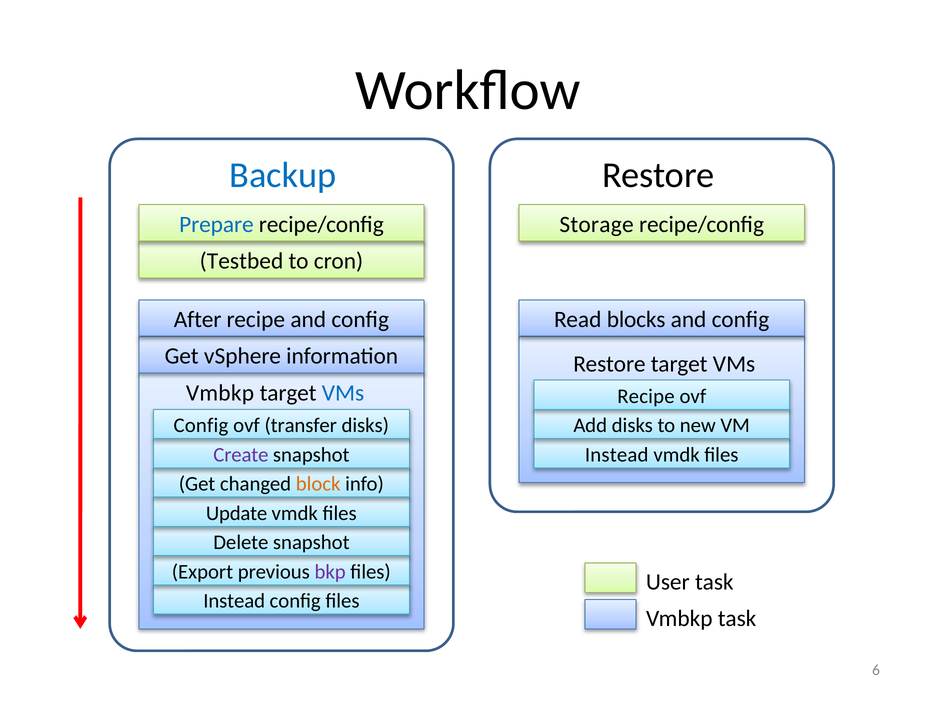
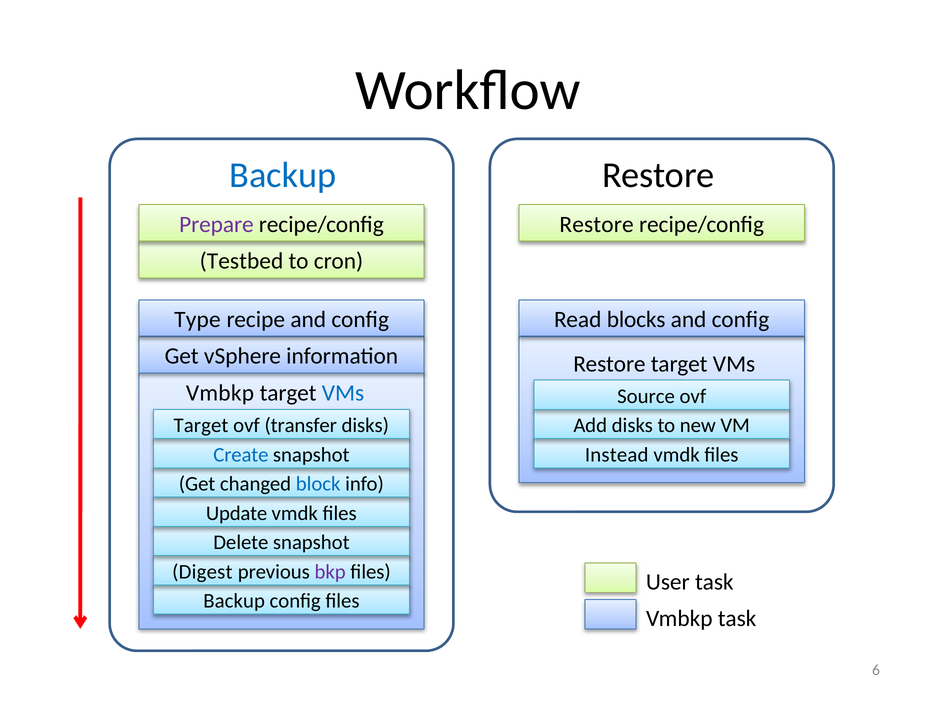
Prepare colour: blue -> purple (216, 225)
Storage: Storage -> Restore (597, 225)
After: After -> Type (197, 320)
Recipe: Recipe -> Source (646, 396)
Config: Config -> Target (201, 426)
Create colour: purple -> blue (241, 455)
block colour: orange -> blue (318, 484)
Export: Export -> Digest (202, 572)
Instead: Instead -> Backup (234, 601)
